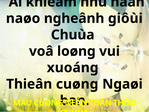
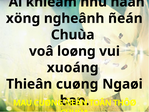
naøo: naøo -> xöng (23, 18)
ngheânh giôùi: giôùi -> ñeán (125, 18)
